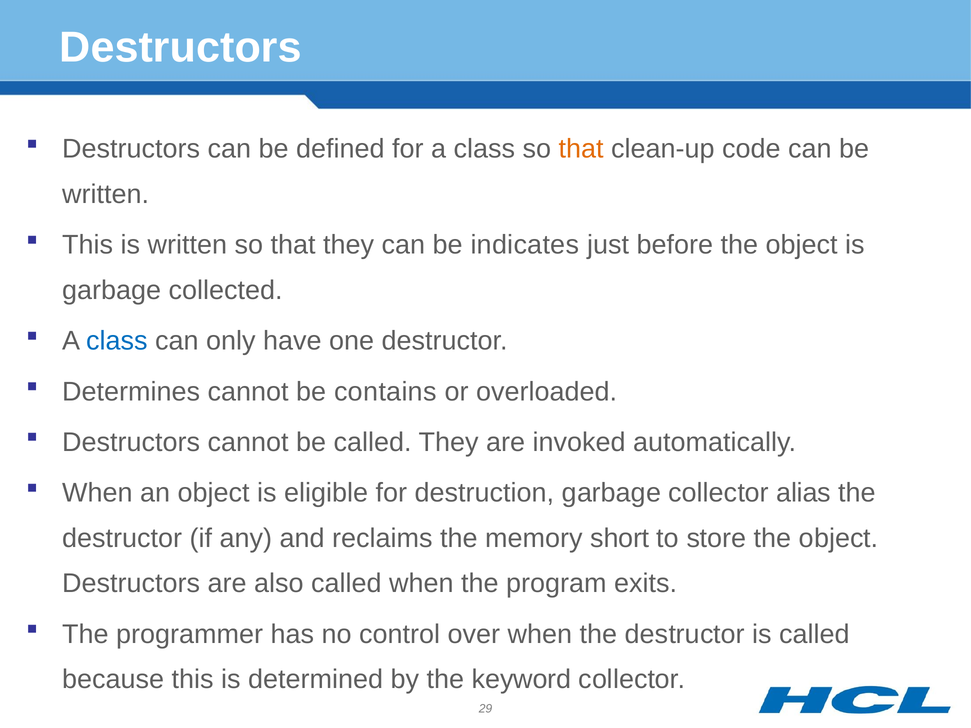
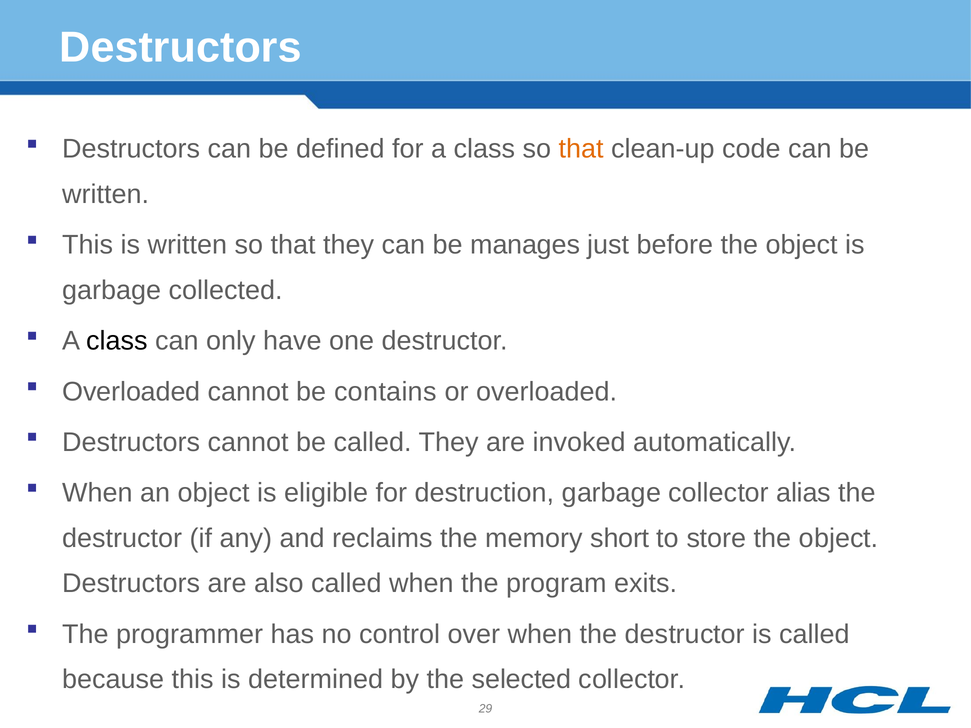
indicates: indicates -> manages (525, 245)
class colour: blue -> black (117, 341)
Determines: Determines -> Overloaded (131, 392)
keyword: keyword -> selected (522, 680)
